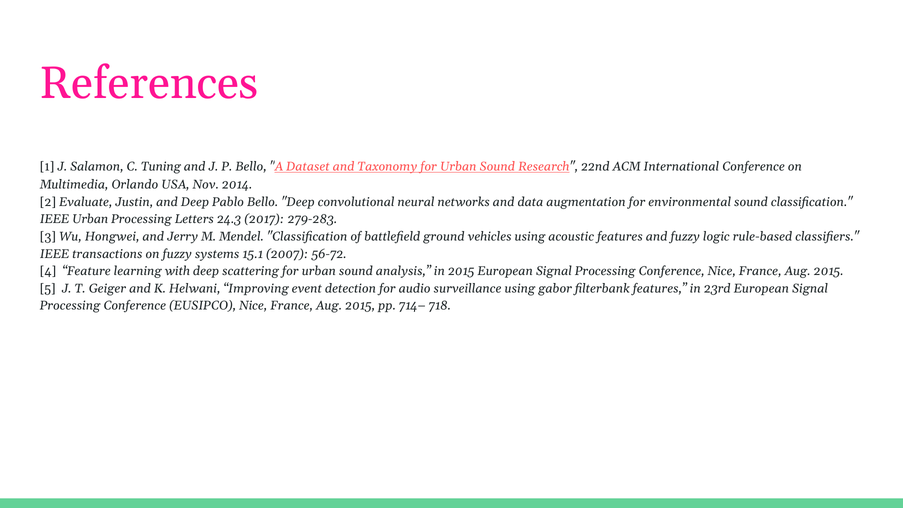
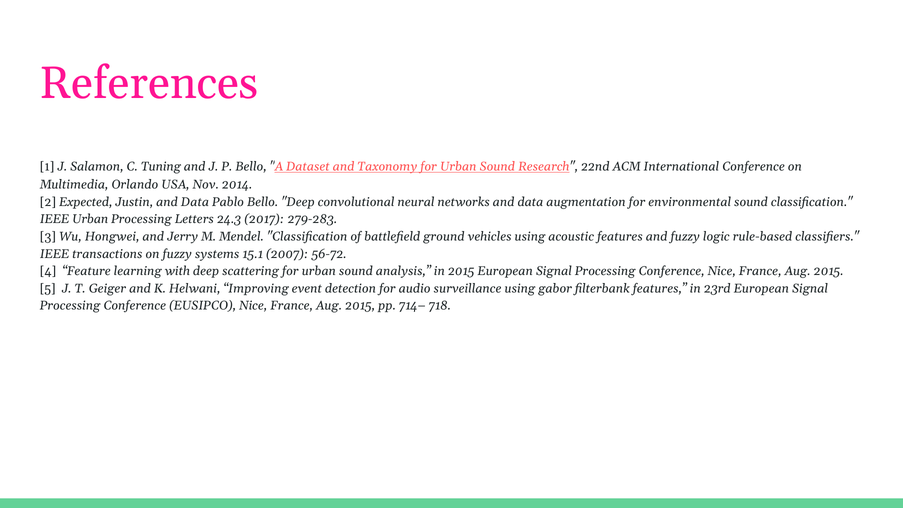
Evaluate: Evaluate -> Expected (86, 202)
Justin and Deep: Deep -> Data (195, 202)
